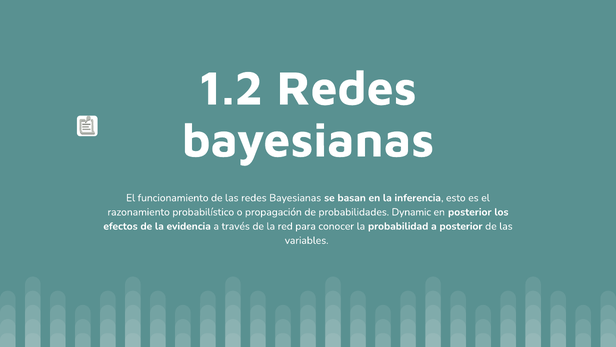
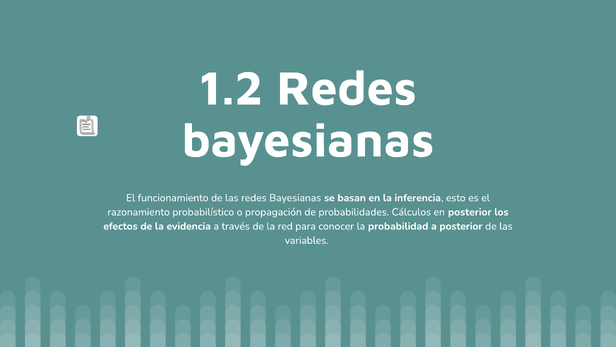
Dynamic: Dynamic -> Cálculos (411, 212)
